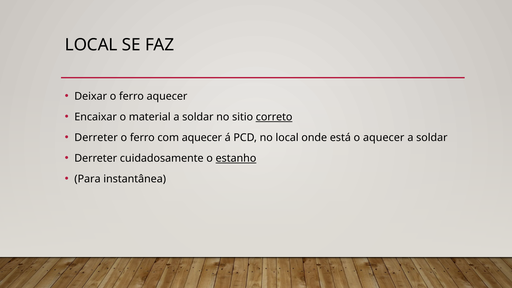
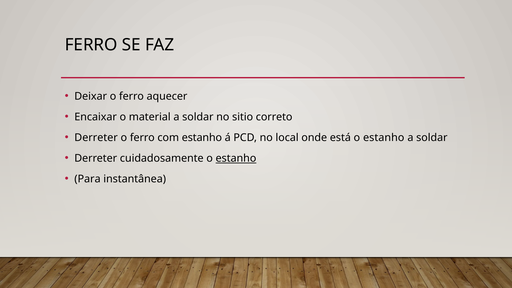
LOCAL: LOCAL -> FERRO (91, 45)
correto underline: present -> none (274, 117)
com aquecer: aquecer -> estanho (202, 138)
está o aquecer: aquecer -> estanho (384, 138)
